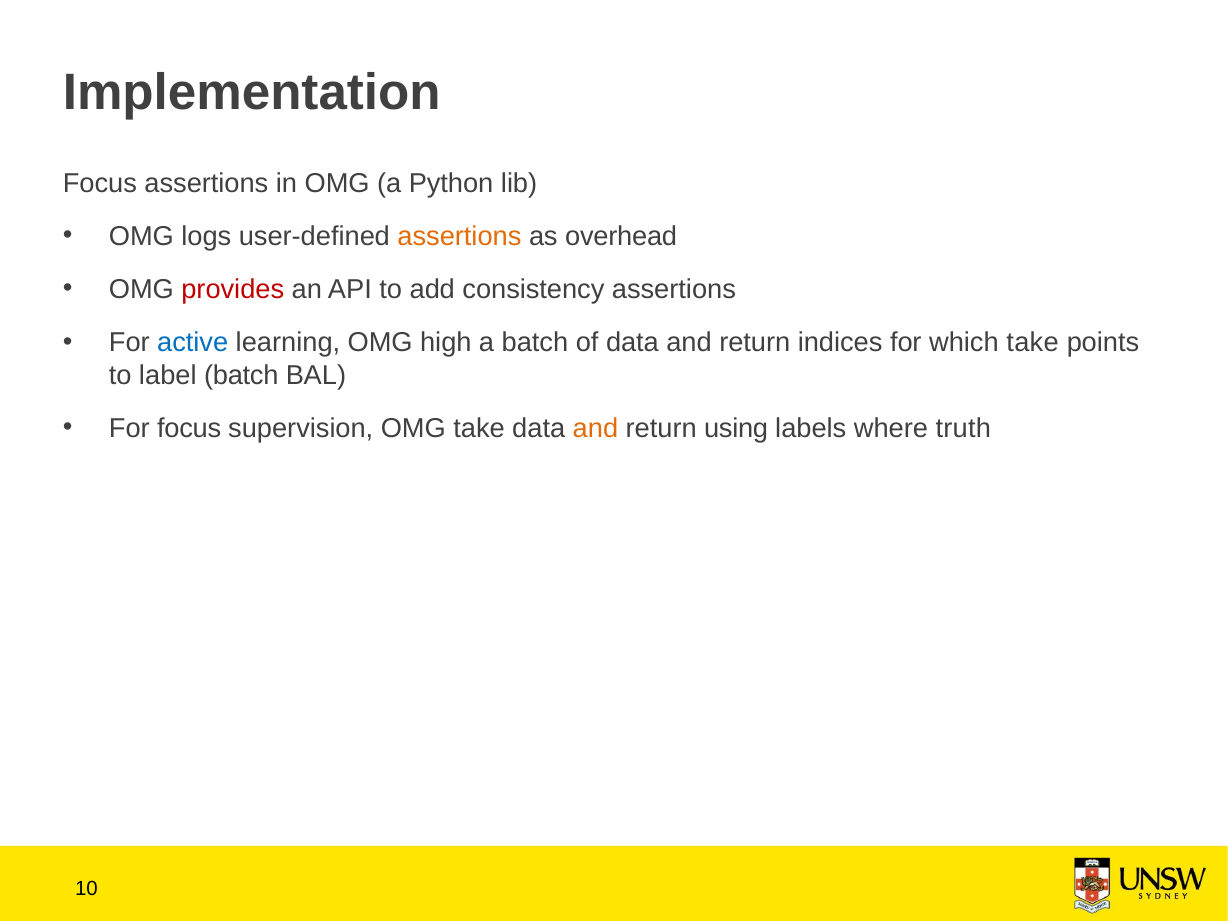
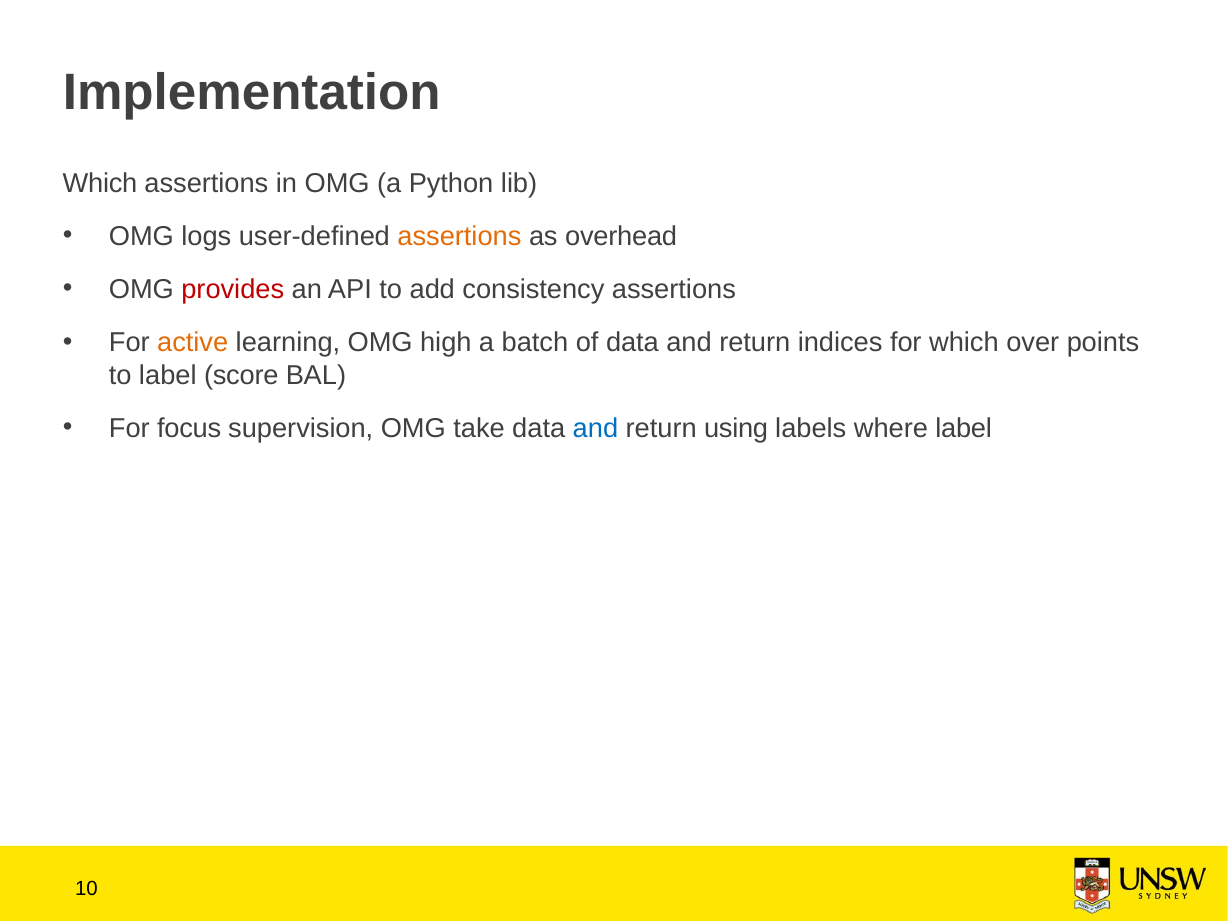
Focus: Focus -> Which (100, 183)
active colour: blue -> orange (193, 343)
which take: take -> over (1033, 343)
label batch: batch -> score (241, 375)
and colour: orange -> blue (595, 429)
where truth: truth -> label (964, 429)
